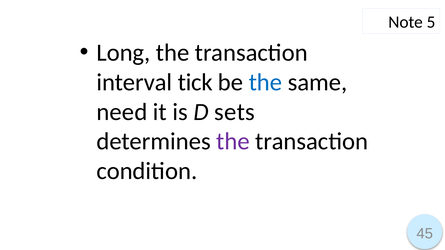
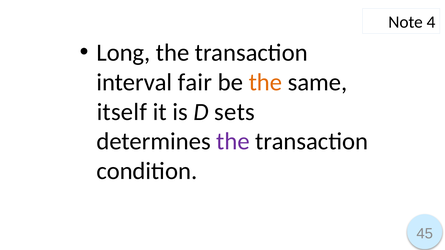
5: 5 -> 4 (431, 22)
tick: tick -> fair (195, 82)
the colour: blue -> orange (265, 82)
need: need -> itself (122, 112)
